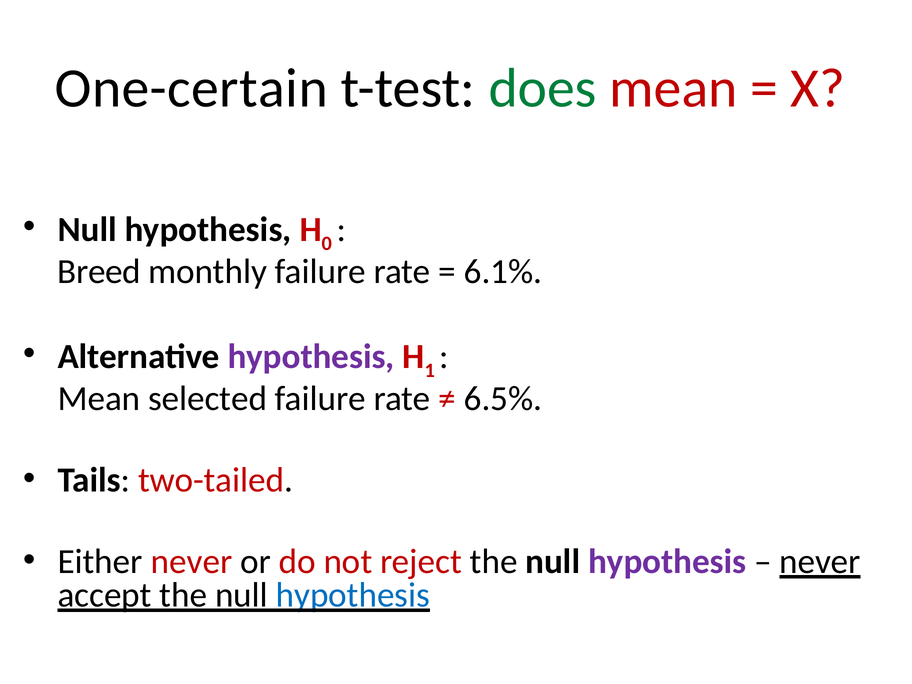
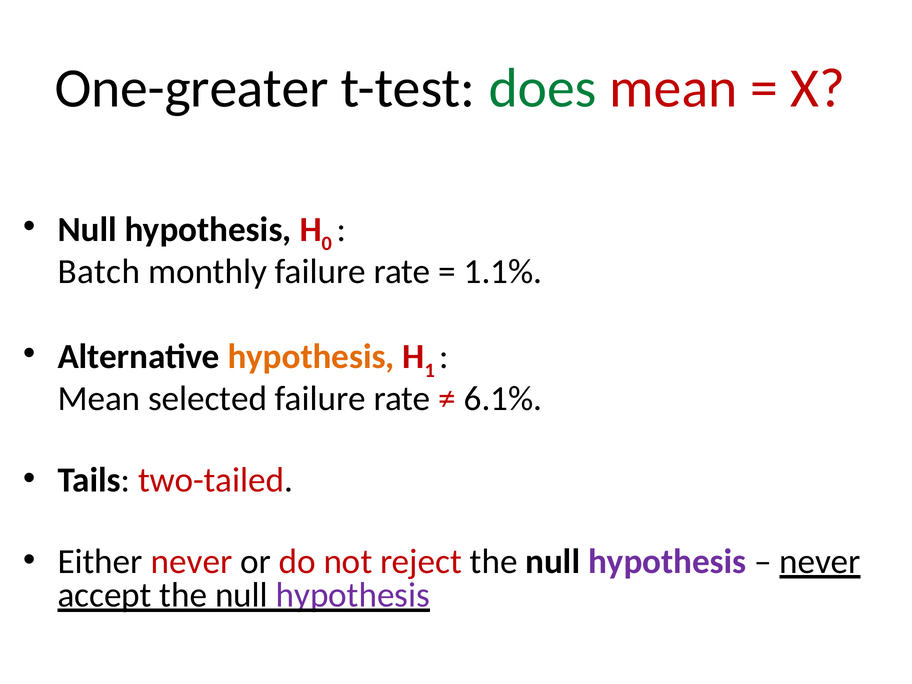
One-certain: One-certain -> One-greater (192, 88)
Breed: Breed -> Batch (99, 271)
6.1%: 6.1% -> 1.1% (503, 271)
hypothesis colour: purple -> orange (311, 357)
6.5%: 6.5% -> 6.1% (503, 398)
hypothesis colour: blue -> purple (353, 595)
